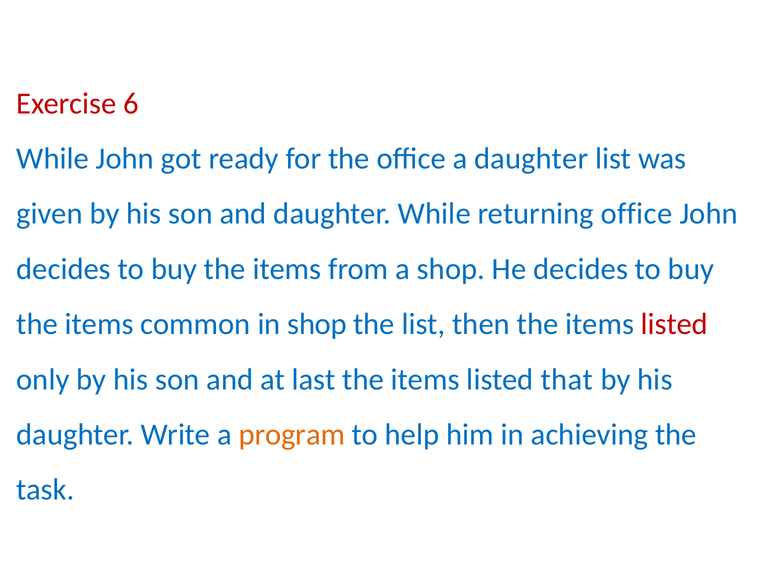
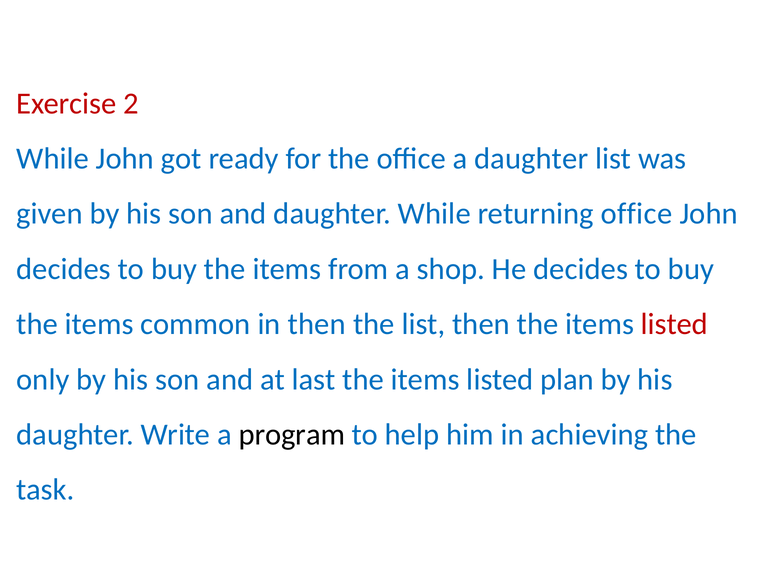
6: 6 -> 2 (131, 103)
in shop: shop -> then (317, 324)
that: that -> plan (567, 379)
program colour: orange -> black (292, 434)
